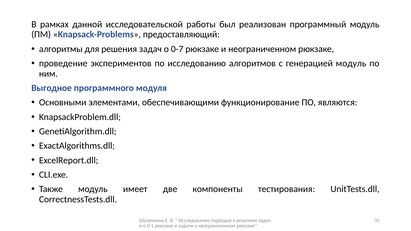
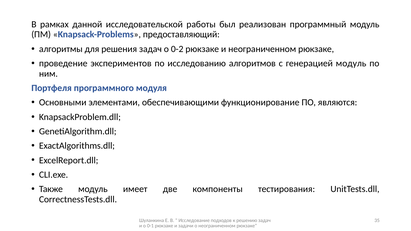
0-7: 0-7 -> 0-2 (177, 49)
Выгодное: Выгодное -> Портфеля (52, 88)
